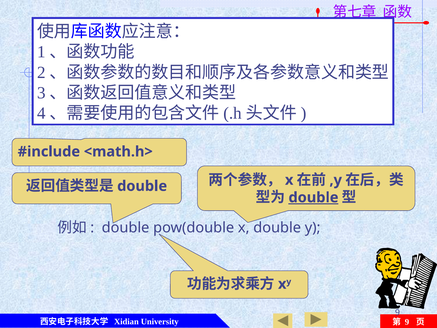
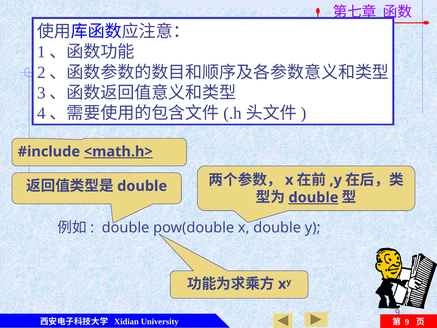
<math.h> underline: none -> present (118, 151)
